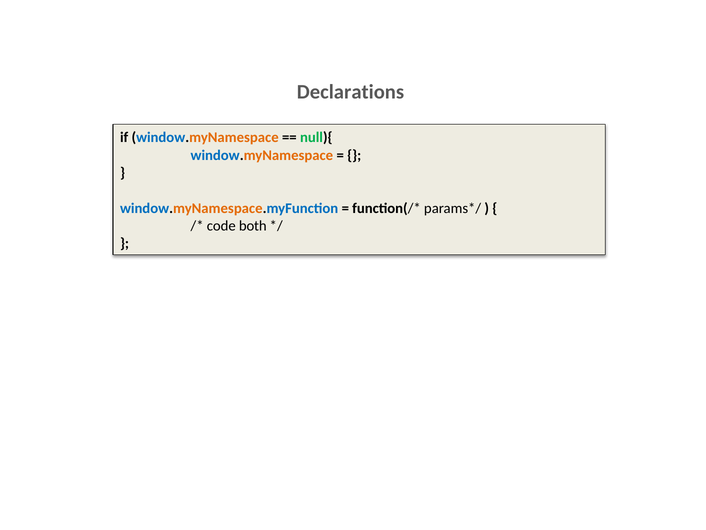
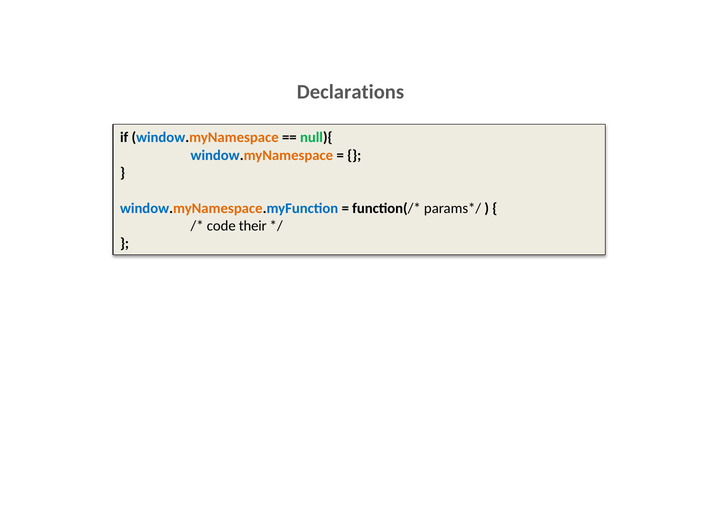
both: both -> their (253, 226)
